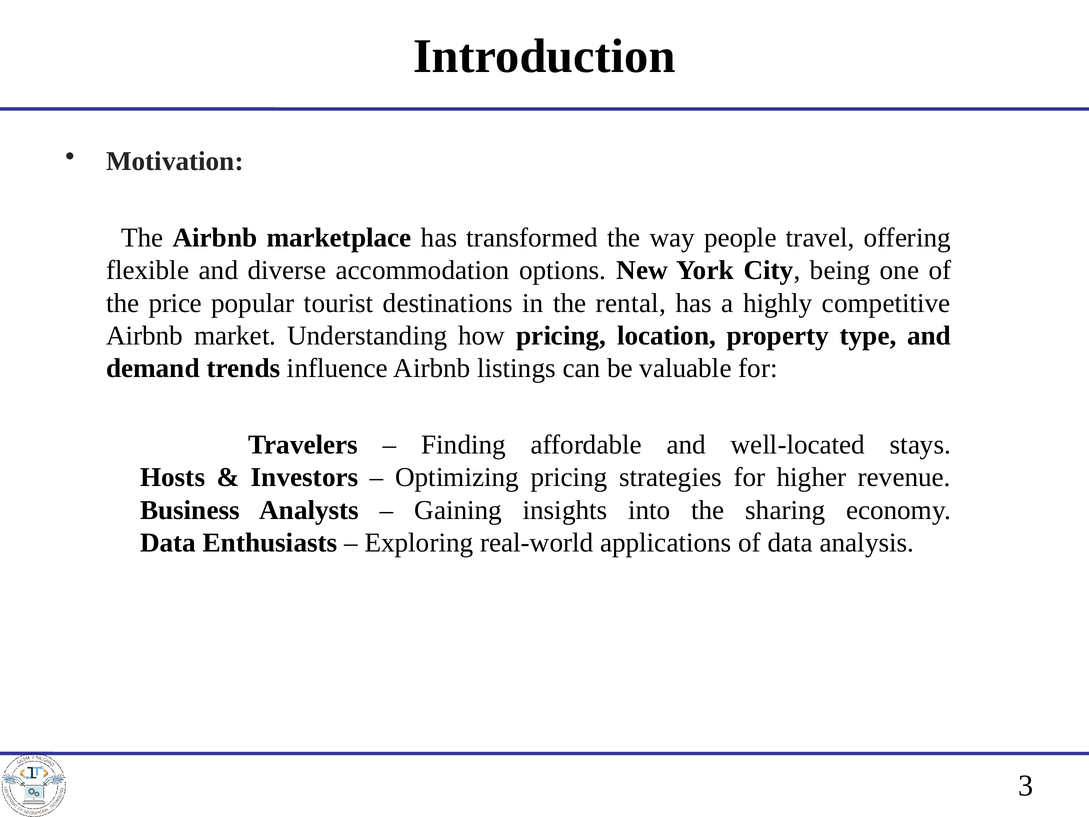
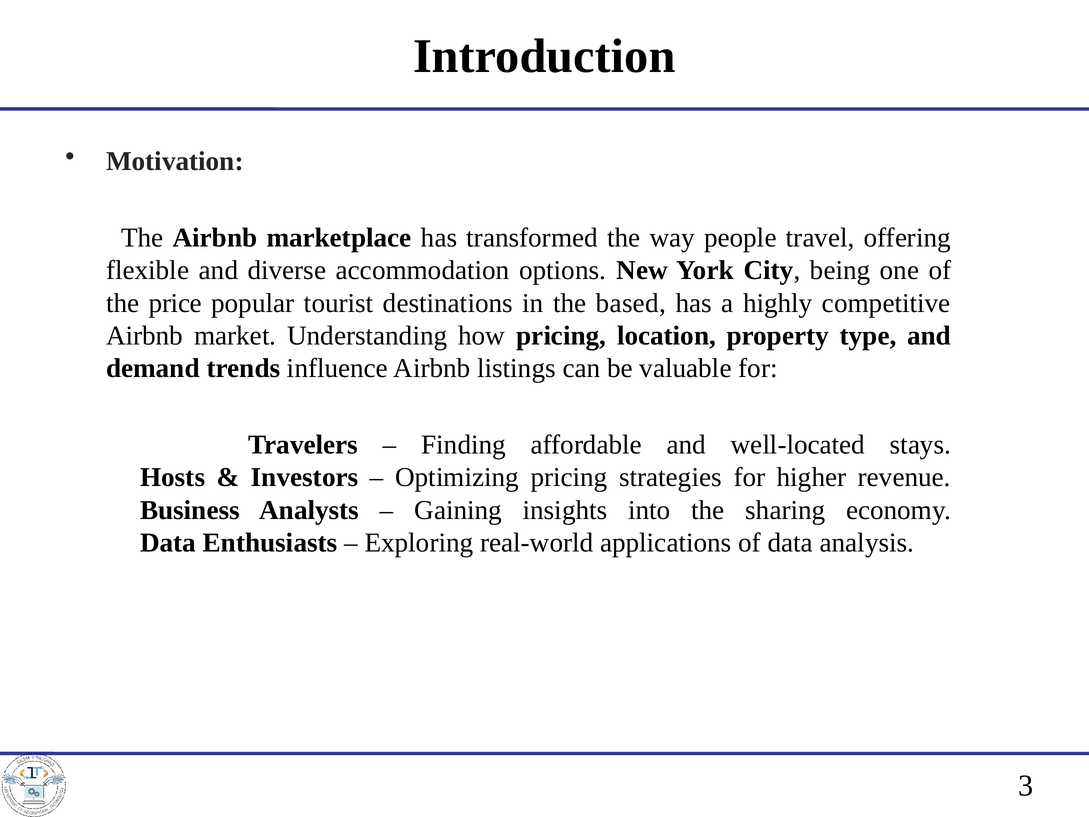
rental: rental -> based (631, 303)
